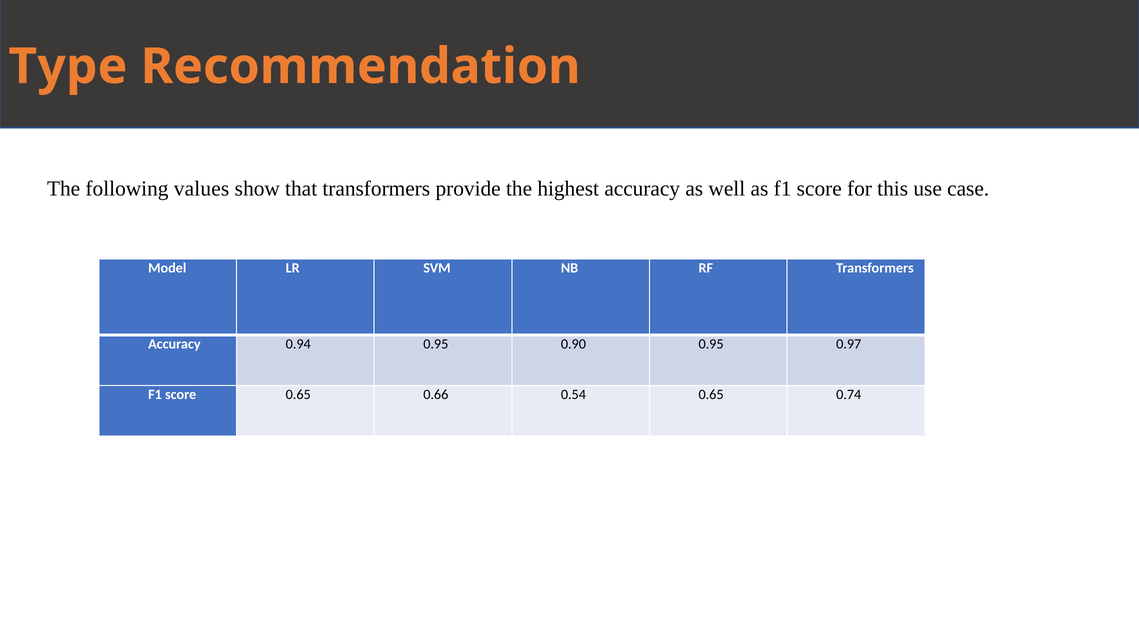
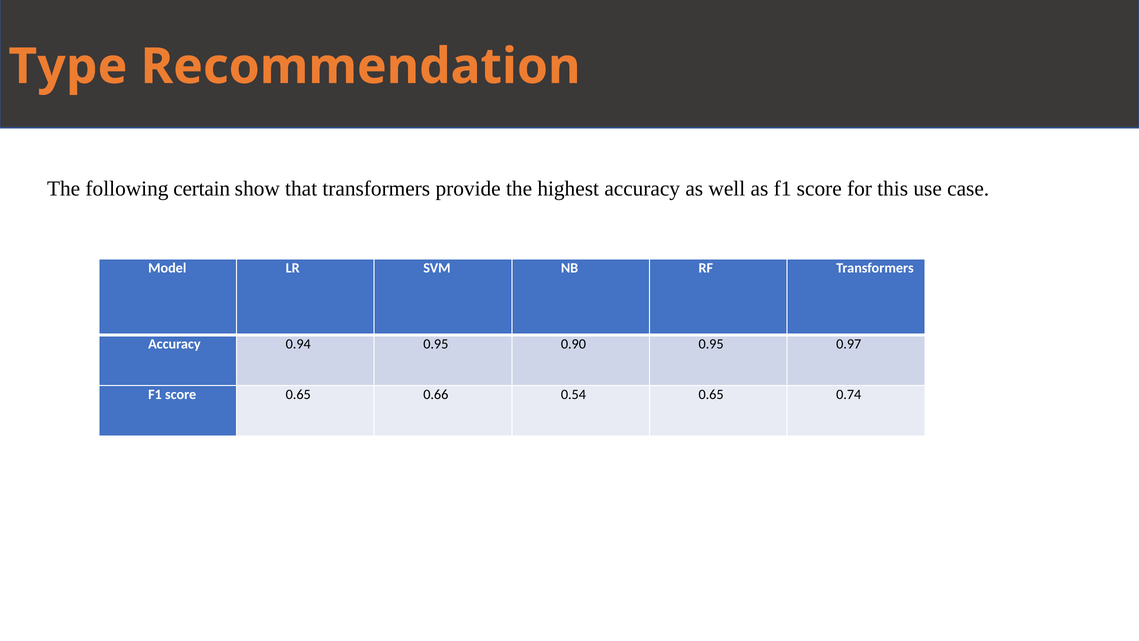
values: values -> certain (202, 189)
